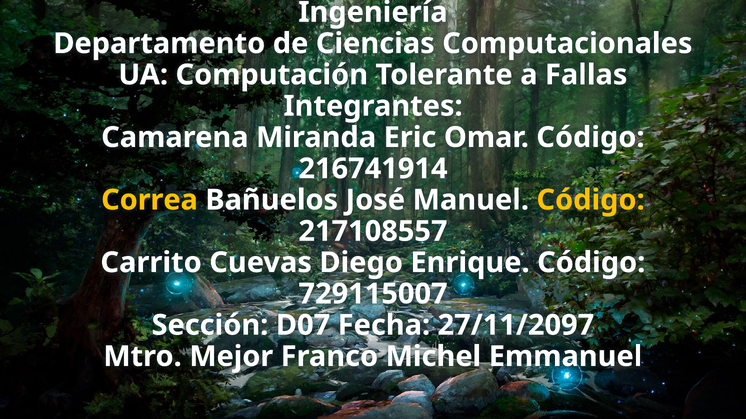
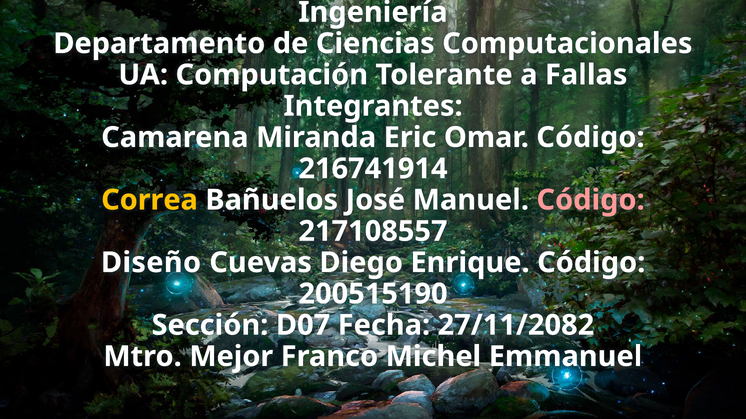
Código colour: yellow -> pink (591, 200)
Carrito: Carrito -> Diseño (151, 263)
729115007: 729115007 -> 200515190 (373, 294)
27/11/2097: 27/11/2097 -> 27/11/2082 (516, 326)
